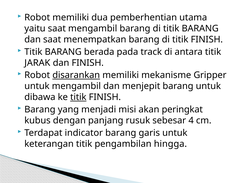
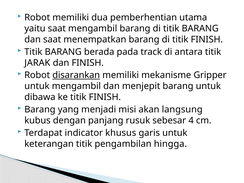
titik underline: present -> none (78, 97)
peringkat: peringkat -> langsung (182, 109)
indicator barang: barang -> khusus (121, 133)
